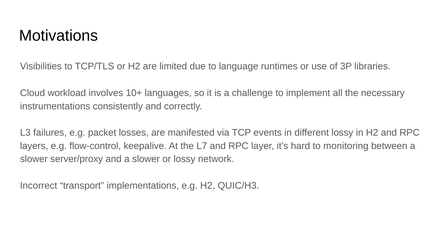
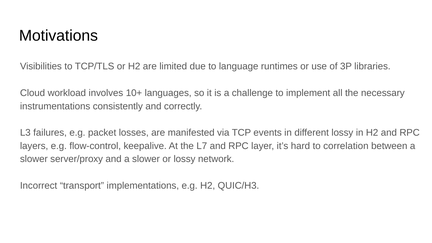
monitoring: monitoring -> correlation (346, 146)
